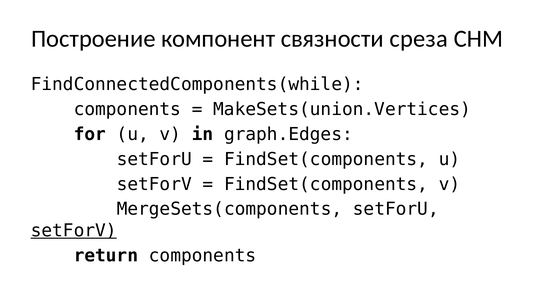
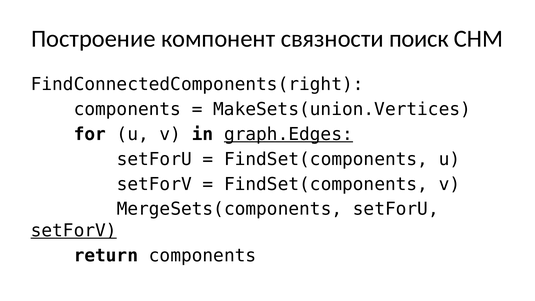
среза: среза -> поиск (419, 39)
FindConnectedComponents(while: FindConnectedComponents(while -> FindConnectedComponents(right (197, 84)
graph.Edges underline: none -> present (288, 134)
